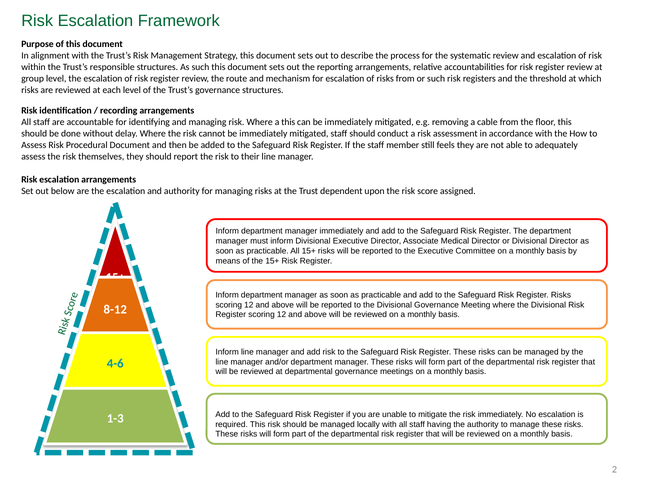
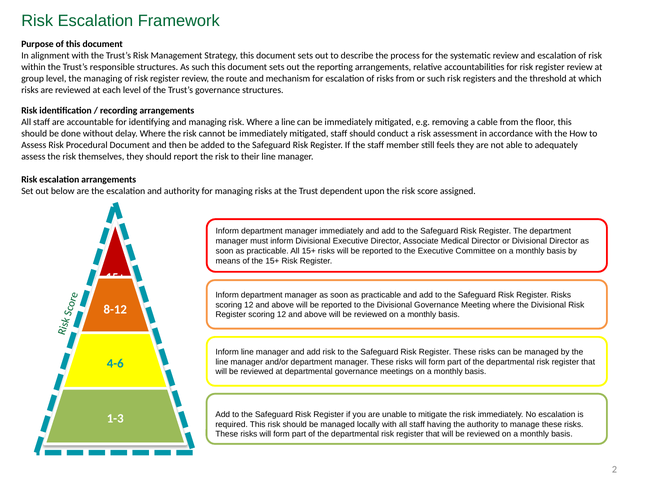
level the escalation: escalation -> managing (103, 78)
a this: this -> line (288, 122)
